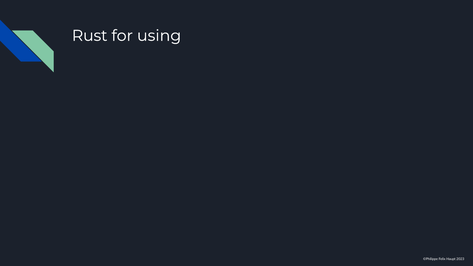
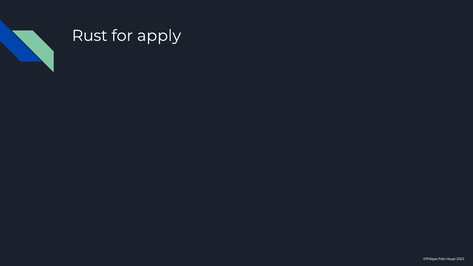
using: using -> apply (159, 36)
